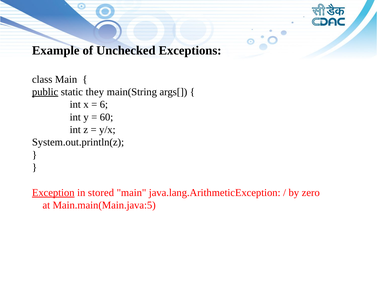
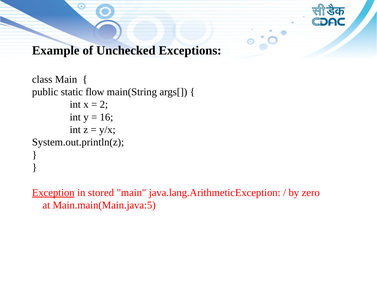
public underline: present -> none (45, 92)
they: they -> flow (95, 92)
6: 6 -> 2 (104, 104)
60: 60 -> 16 (106, 117)
